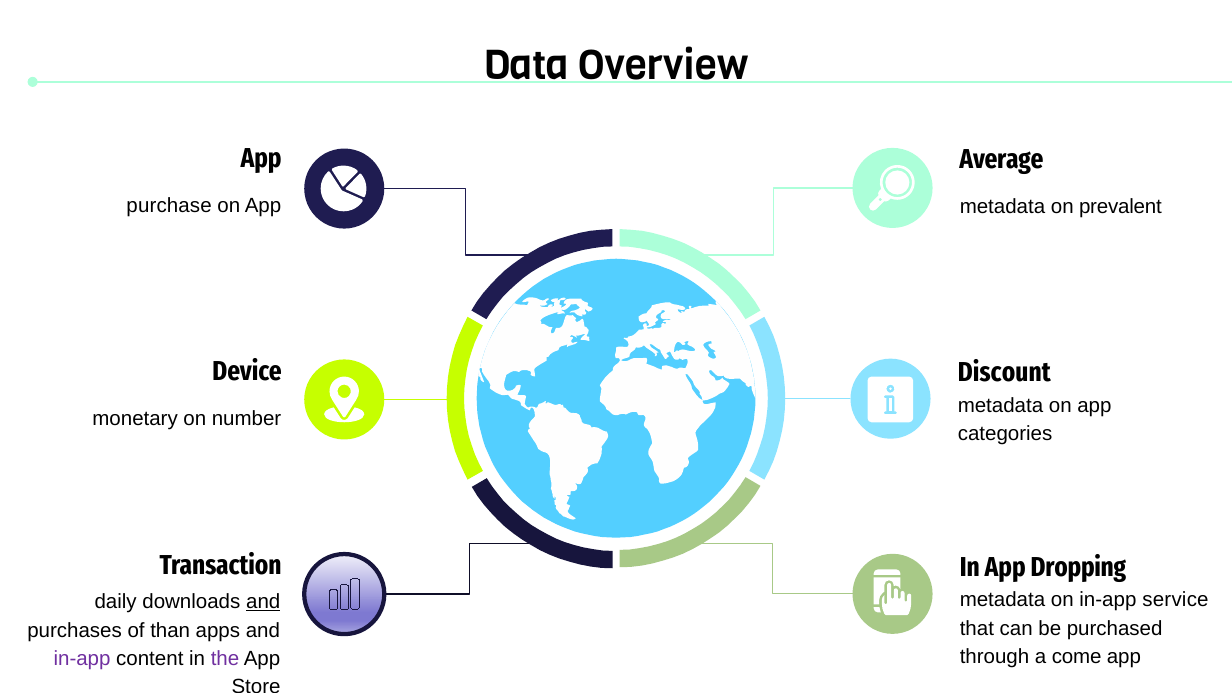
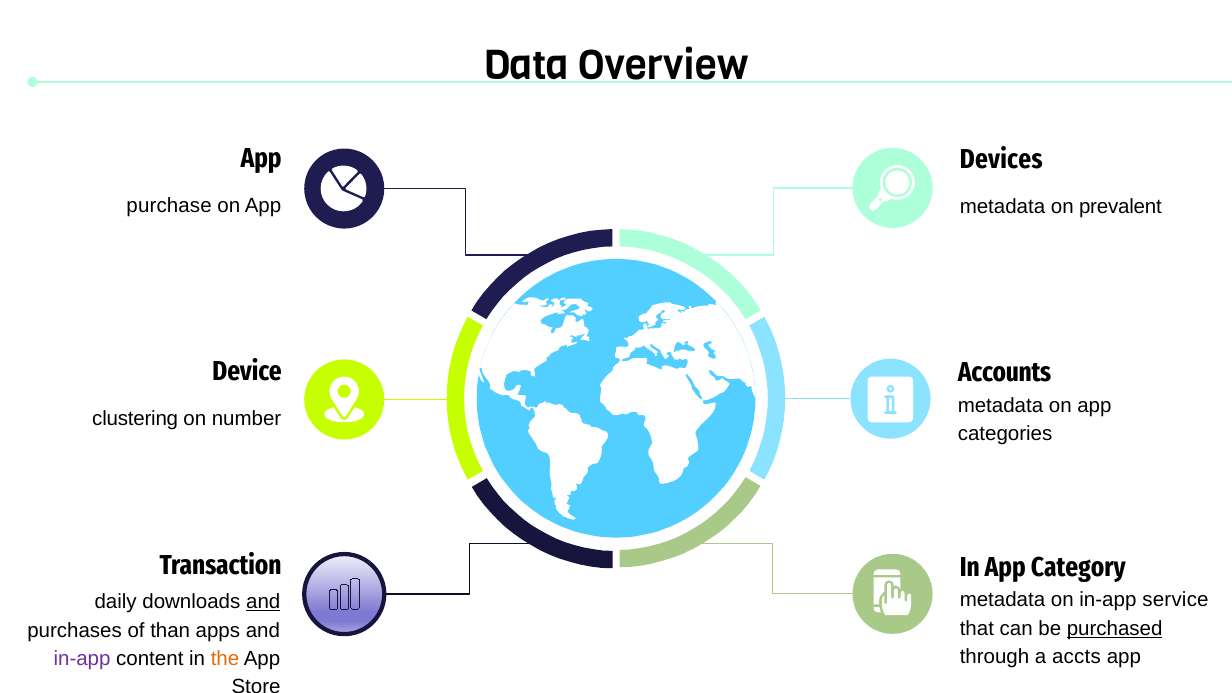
Average: Average -> Devices (1001, 160)
Discount: Discount -> Accounts (1004, 373)
monetary: monetary -> clustering (135, 418)
Dropping: Dropping -> Category (1078, 567)
purchased underline: none -> present (1115, 628)
come: come -> accts (1076, 657)
the colour: purple -> orange (225, 659)
